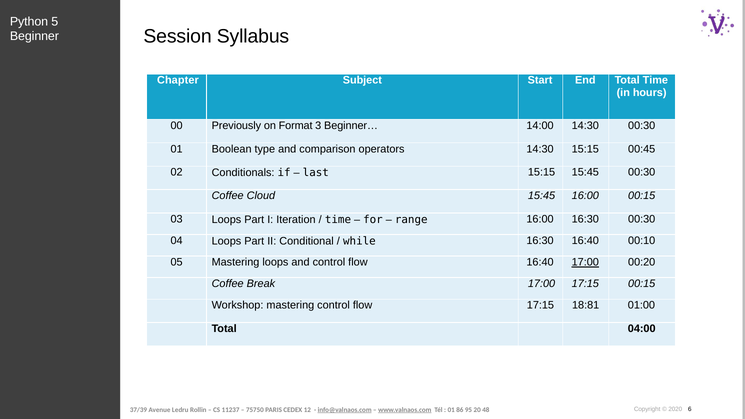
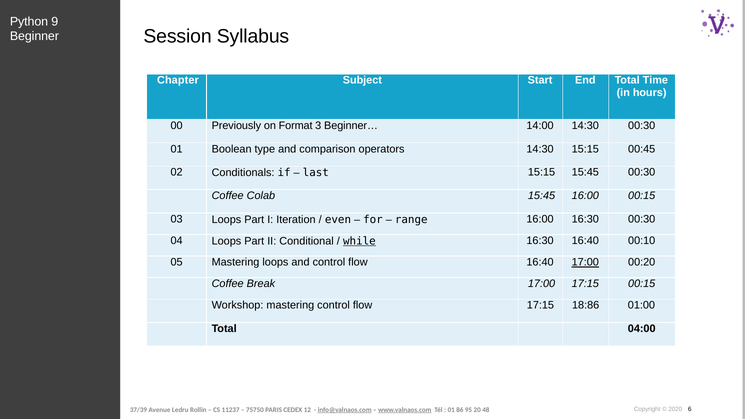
5: 5 -> 9 (55, 22)
Cloud: Cloud -> Colab (261, 196)
time: time -> even (338, 220)
while underline: none -> present (359, 241)
18:81: 18:81 -> 18:86 (586, 305)
